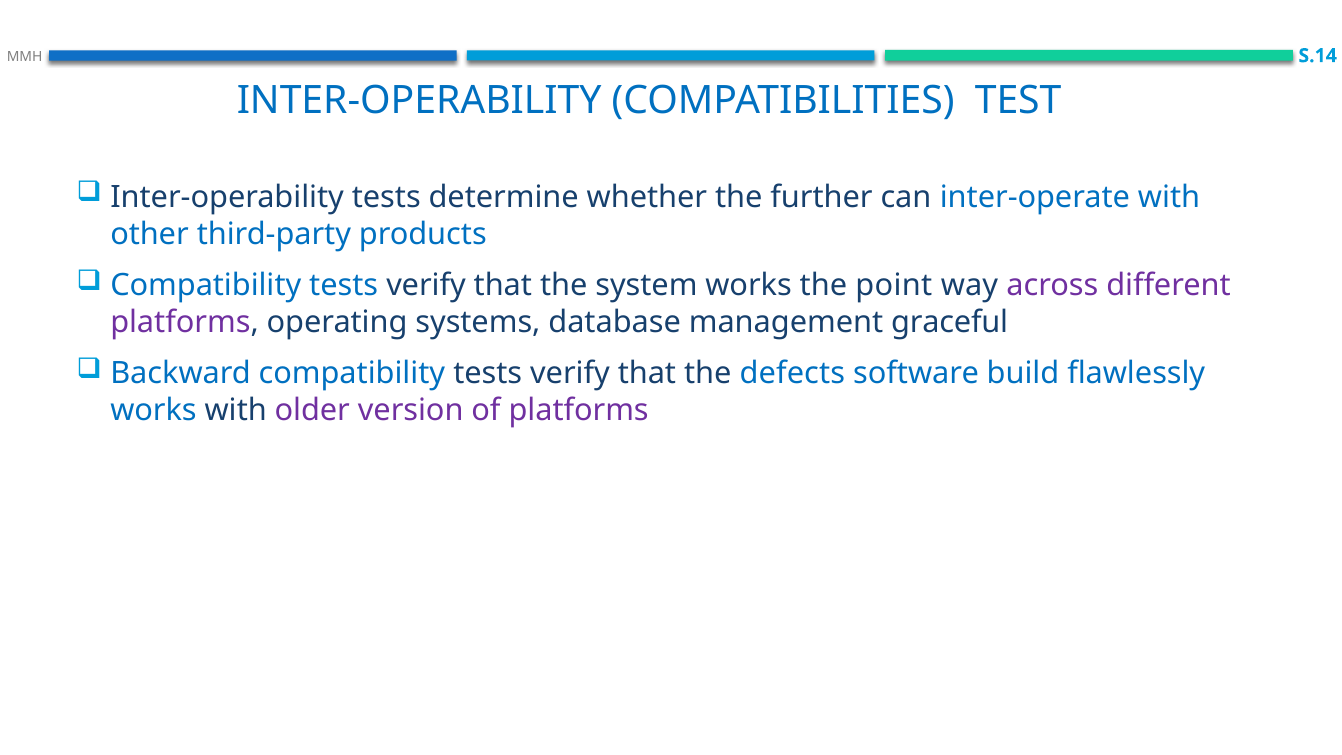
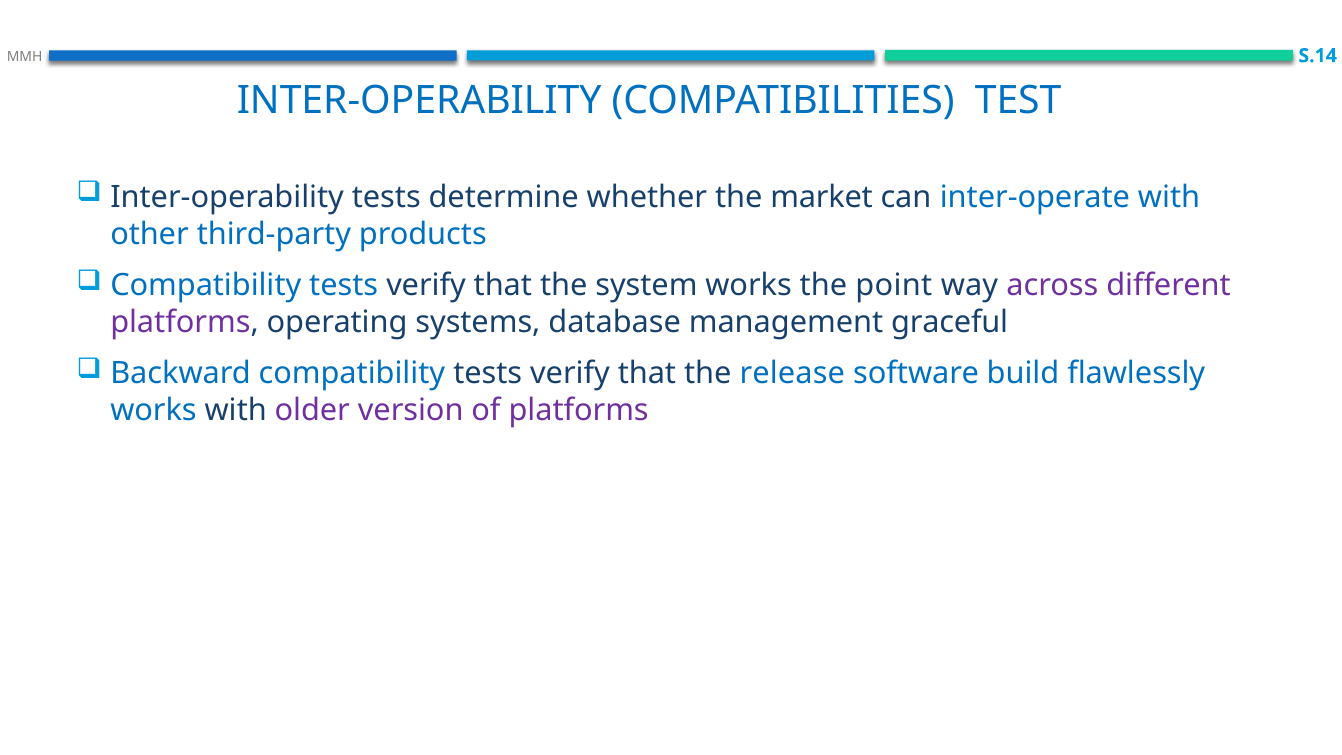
further: further -> market (822, 197)
defects: defects -> release (792, 374)
